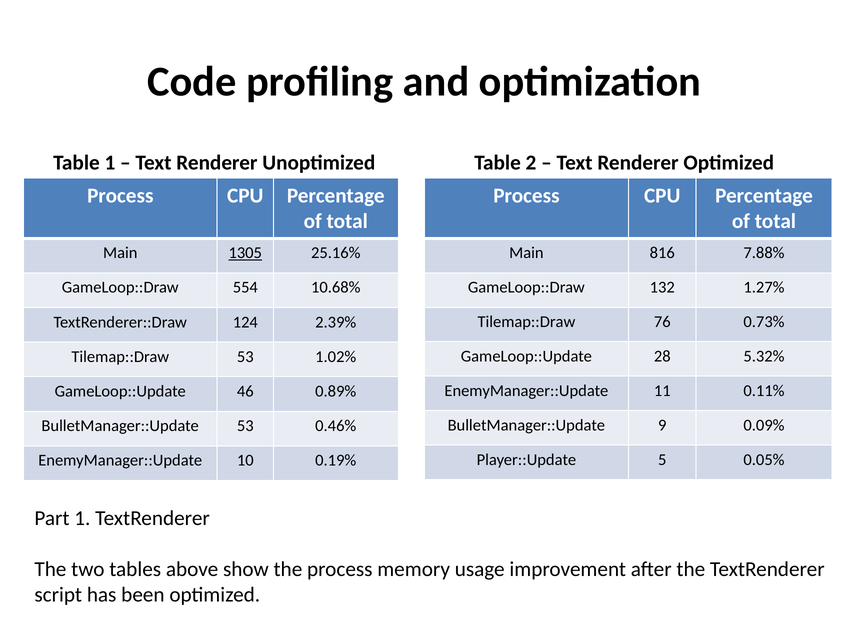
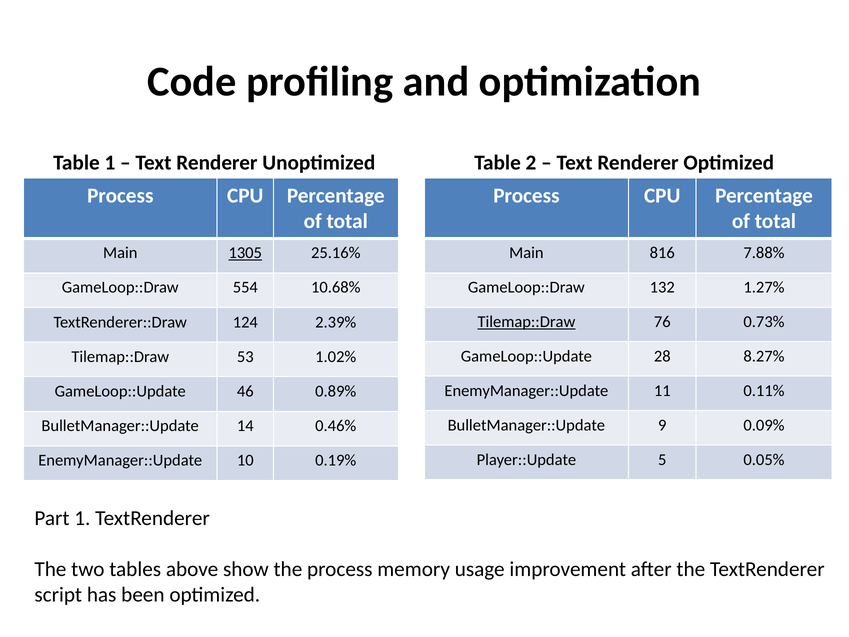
Tilemap::Draw underline: none -> present (526, 322)
5.32%: 5.32% -> 8.27% (764, 356)
BulletManager::Update 53: 53 -> 14 (245, 426)
